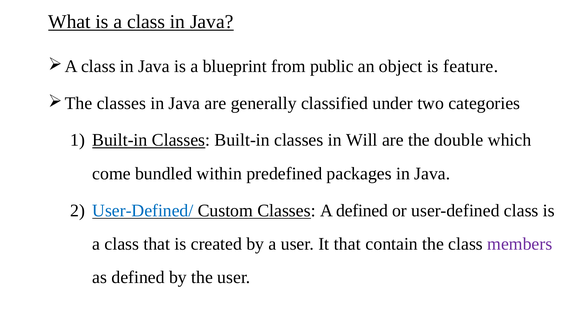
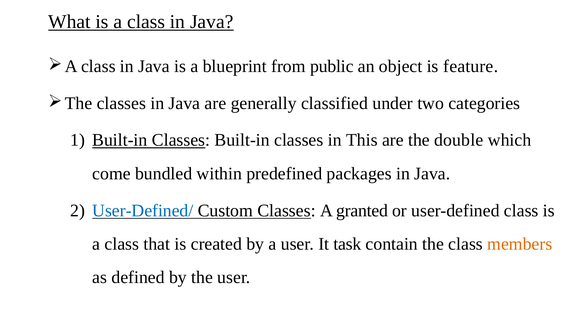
Will: Will -> This (362, 140)
A defined: defined -> granted (362, 211)
It that: that -> task (347, 244)
members colour: purple -> orange (520, 244)
